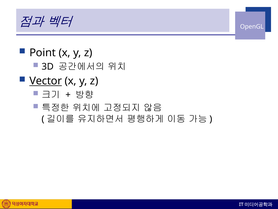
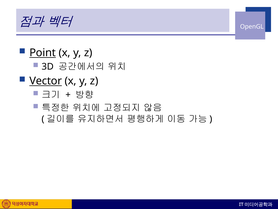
Point underline: none -> present (43, 53)
